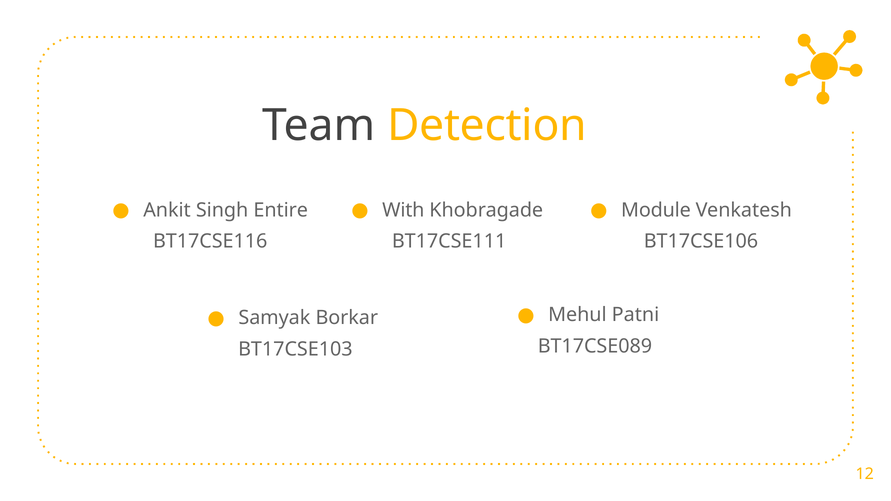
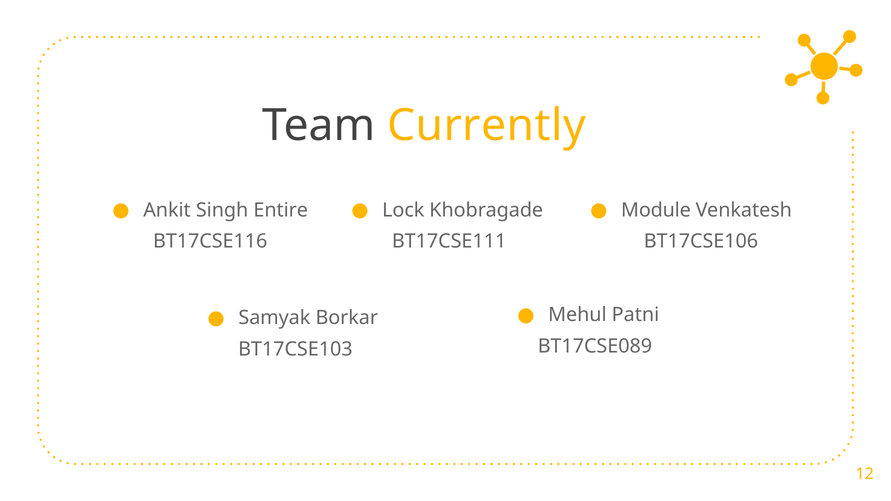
Detection: Detection -> Currently (487, 126)
With: With -> Lock (403, 210)
